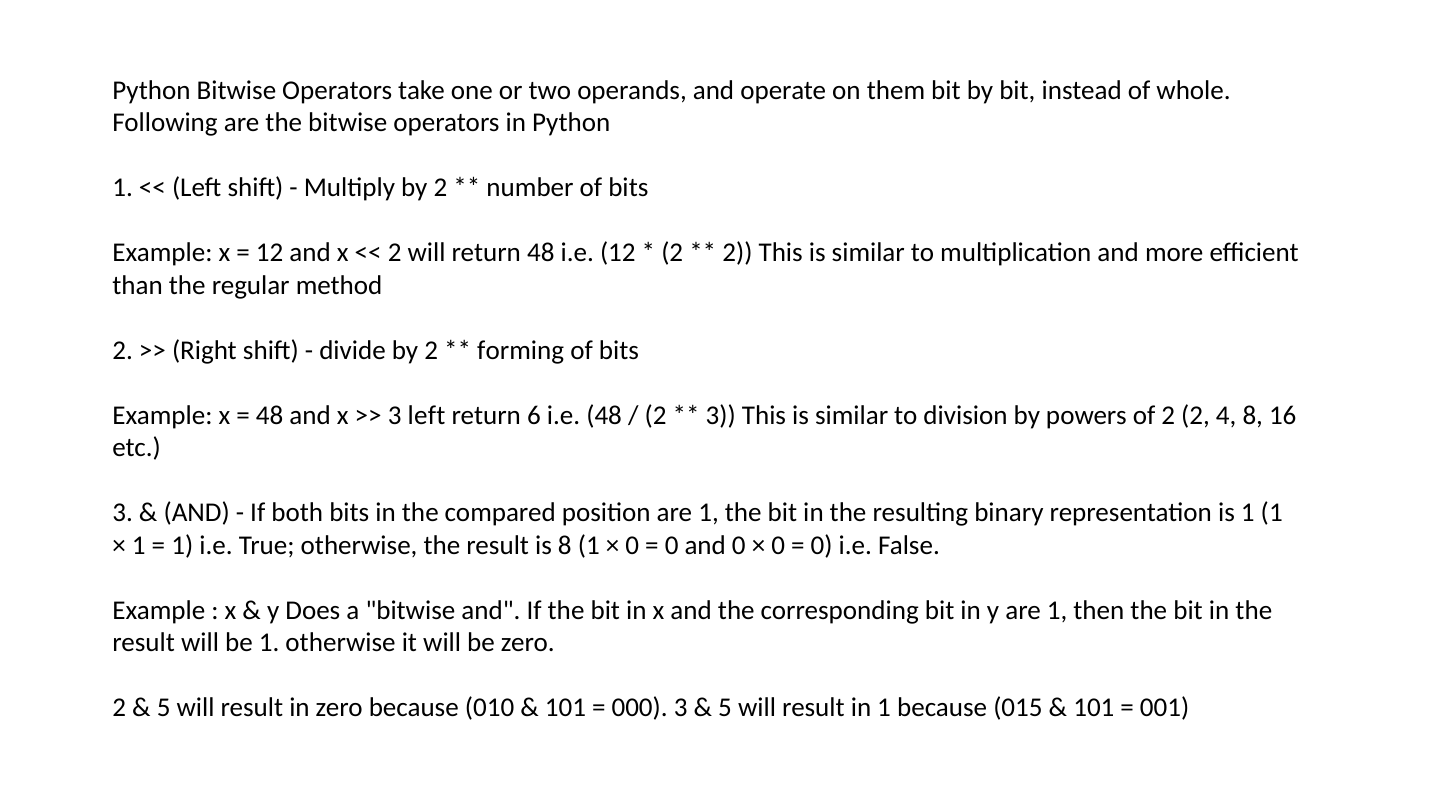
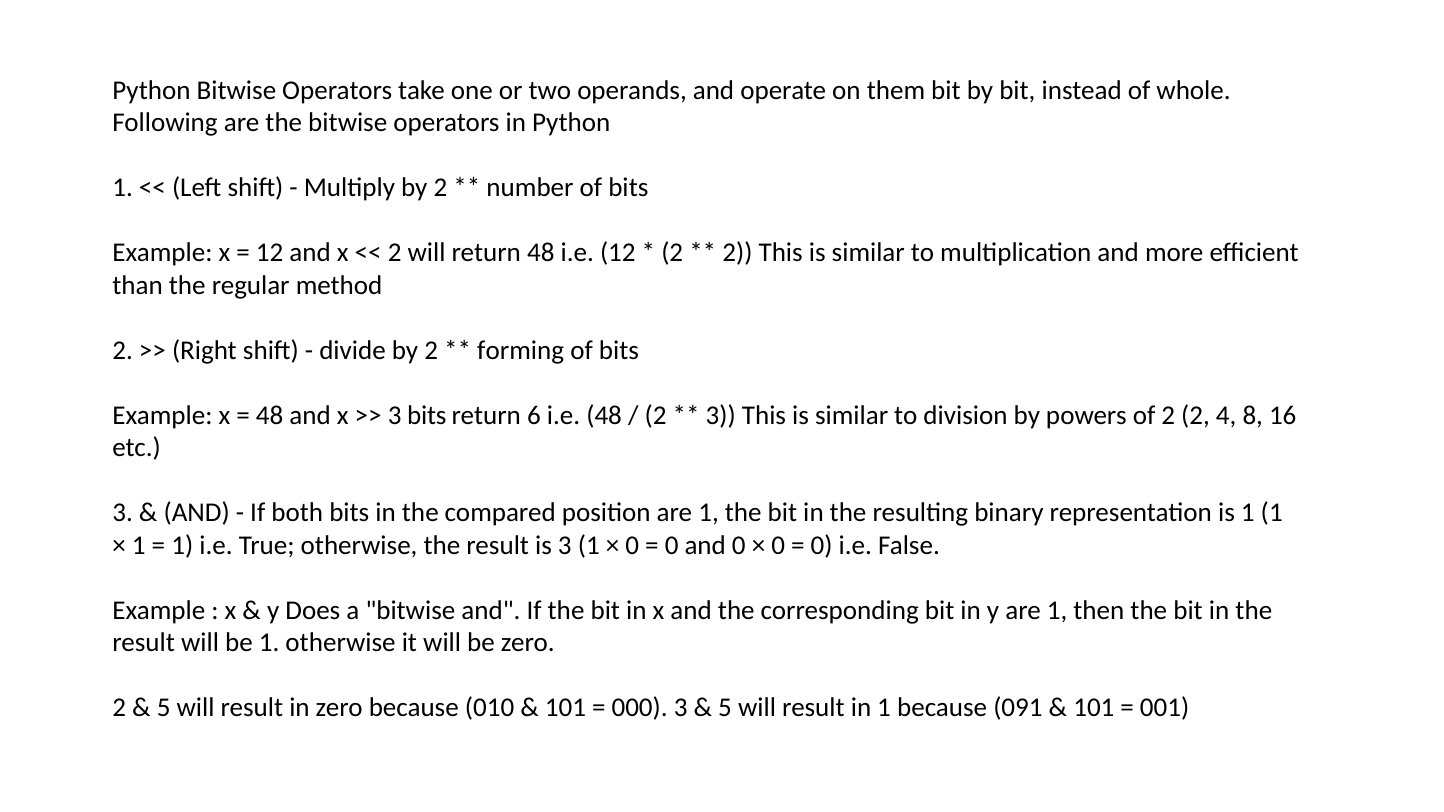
3 left: left -> bits (427, 415)
is 8: 8 -> 3 (565, 545)
015: 015 -> 091 (1018, 708)
